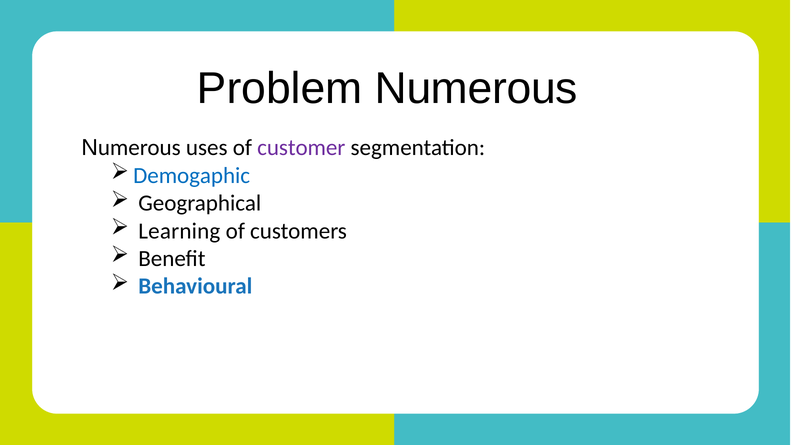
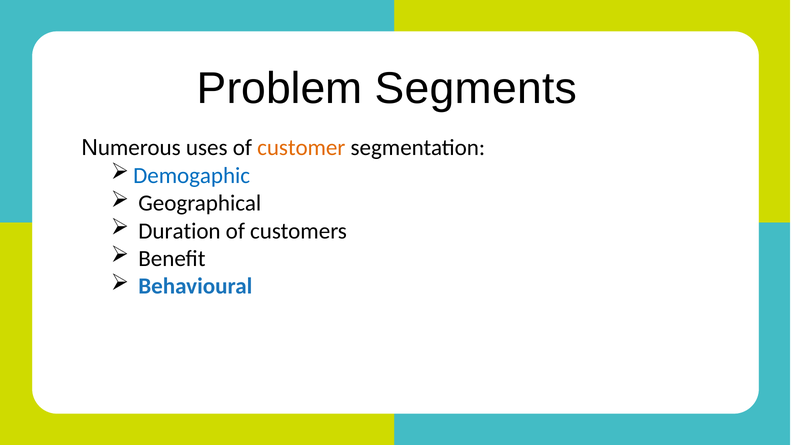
Problem Numerous: Numerous -> Segments (476, 88)
customer colour: purple -> orange (301, 148)
Learning: Learning -> Duration (179, 231)
